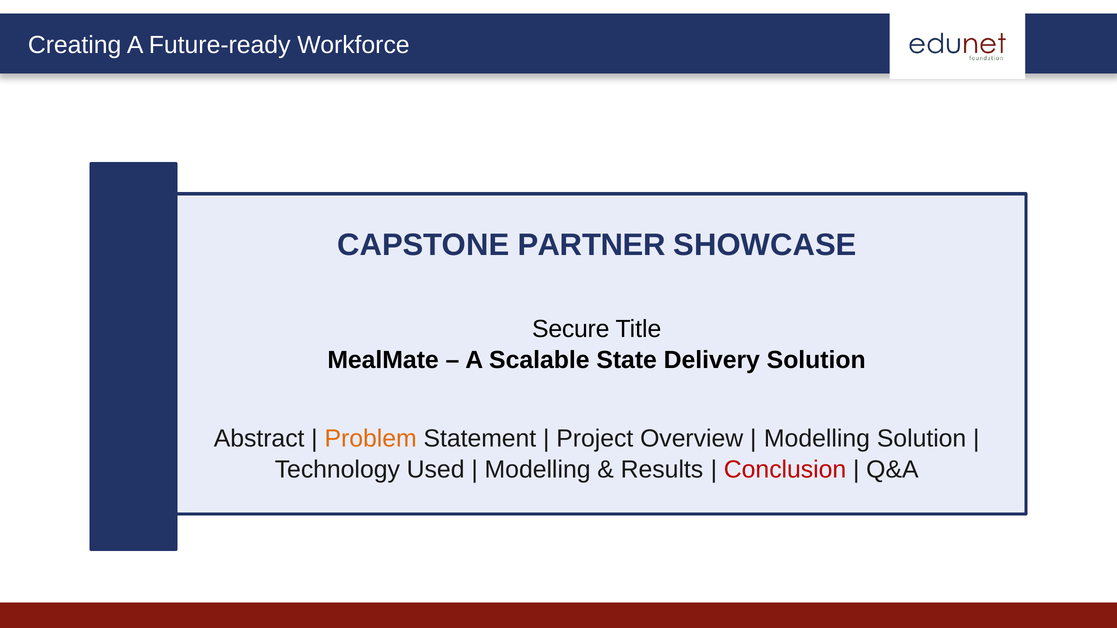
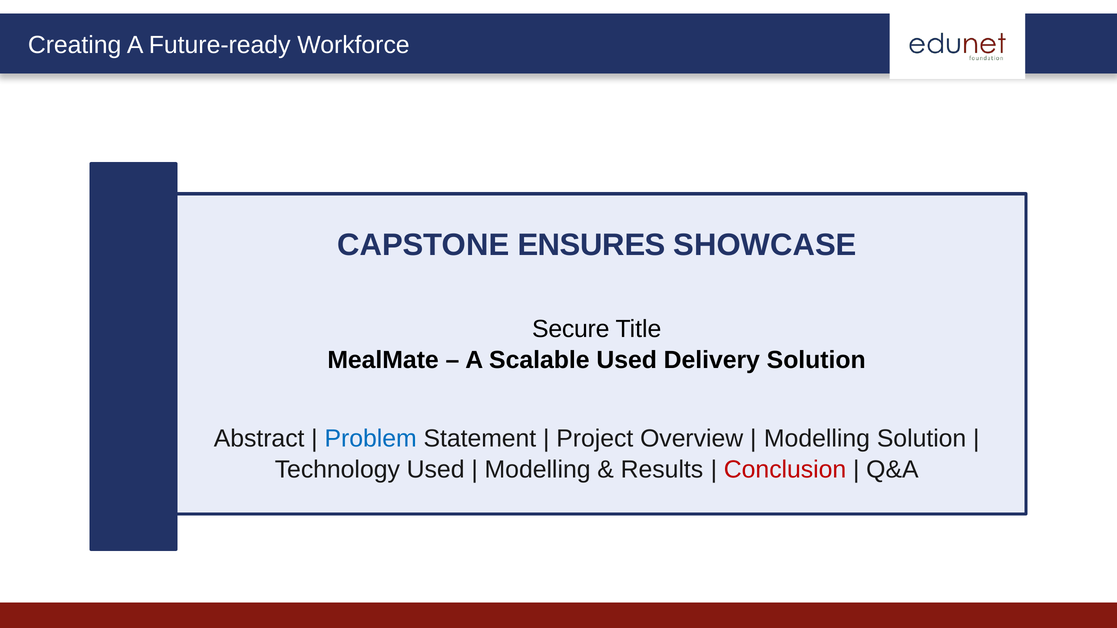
PARTNER: PARTNER -> ENSURES (592, 245)
Scalable State: State -> Used (627, 360)
Problem colour: orange -> blue (371, 439)
